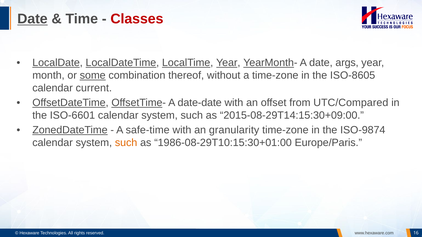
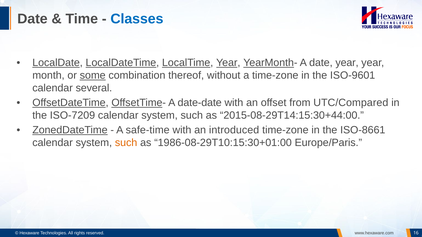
Date underline: present -> none (32, 19)
Classes colour: red -> blue (137, 19)
date args: args -> year (347, 63)
ISO-8605: ISO-8605 -> ISO-9601 (353, 75)
current: current -> several (94, 88)
ISO-6601: ISO-6601 -> ISO-7209 (72, 116)
2015-08-29T14:15:30+09:00: 2015-08-29T14:15:30+09:00 -> 2015-08-29T14:15:30+44:00 (292, 116)
granularity: granularity -> introduced (234, 130)
ISO-9874: ISO-9874 -> ISO-8661 (363, 130)
